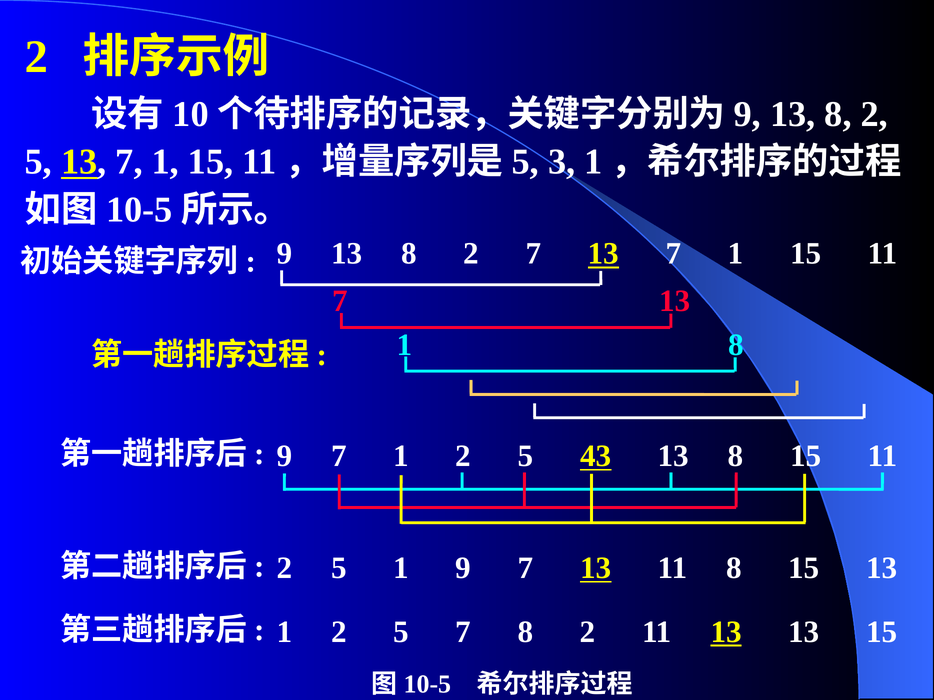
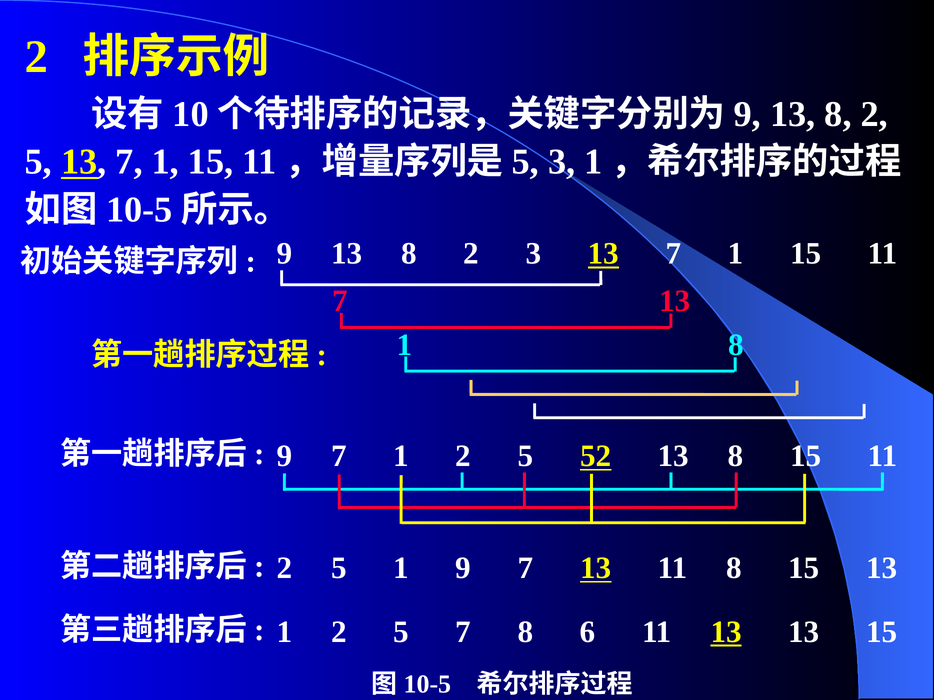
2 7: 7 -> 3 (533, 254)
43: 43 -> 52 (596, 456)
7 8 2: 2 -> 6 (588, 632)
